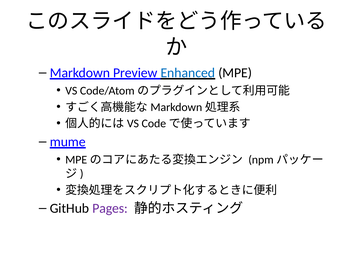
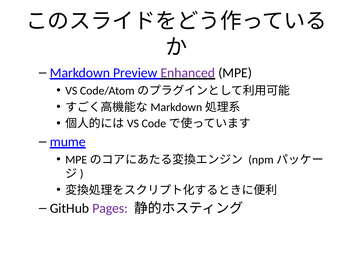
Enhanced colour: blue -> purple (188, 73)
